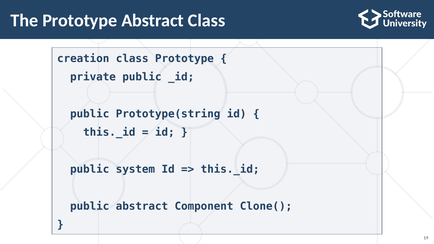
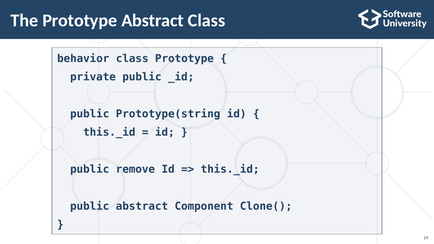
creation: creation -> behavior (83, 59)
system: system -> remove (135, 169)
